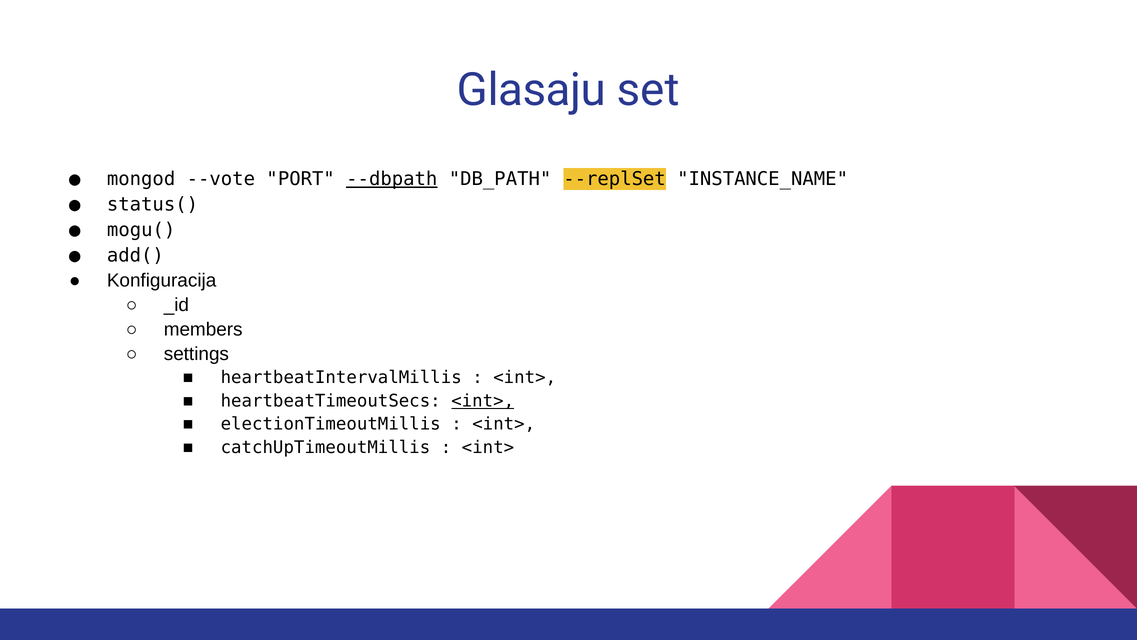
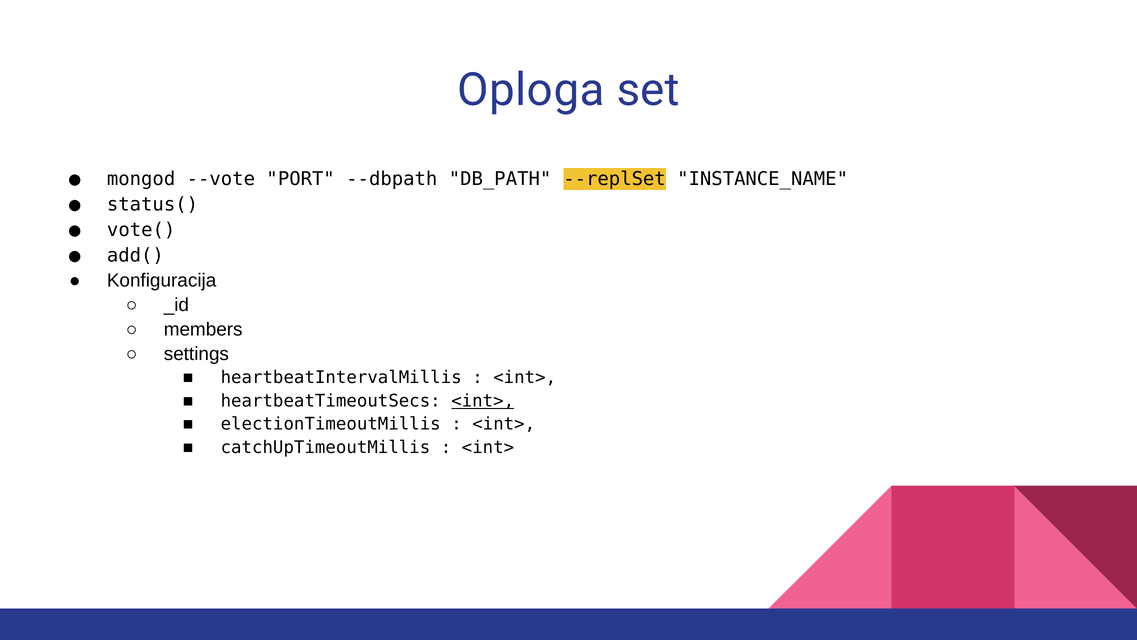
Glasaju: Glasaju -> Oploga (531, 90)
--dbpath underline: present -> none (392, 179)
mogu(: mogu( -> vote( (141, 230)
